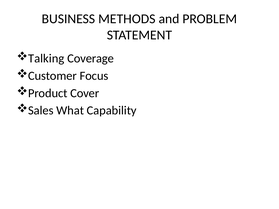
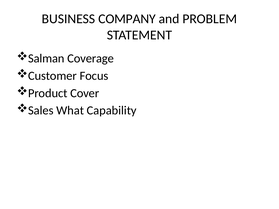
METHODS: METHODS -> COMPANY (127, 19)
Talking: Talking -> Salman (46, 59)
